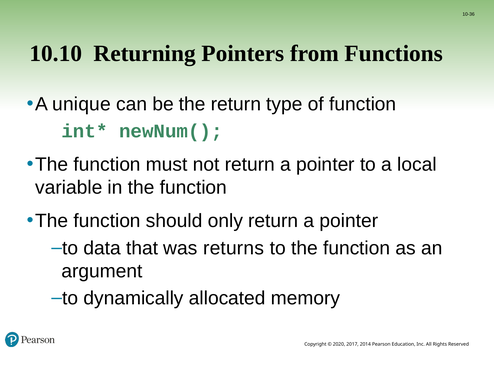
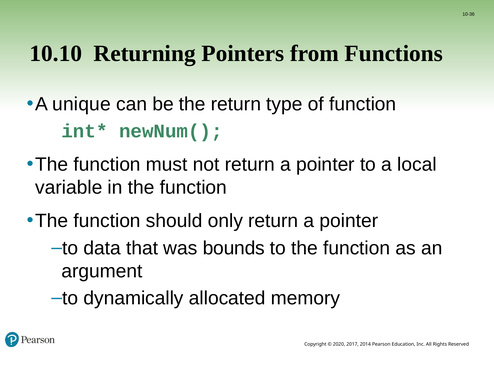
returns: returns -> bounds (234, 248)
